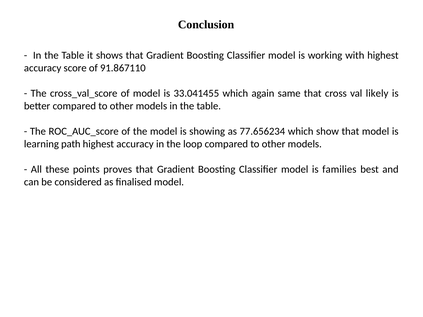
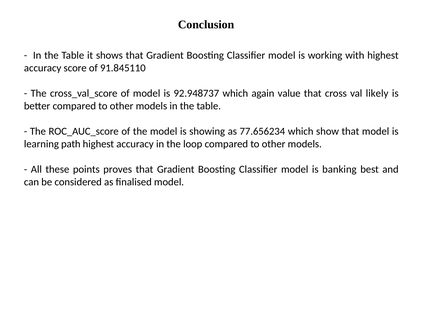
91.867110: 91.867110 -> 91.845110 (123, 68)
33.041455: 33.041455 -> 92.948737 (196, 93)
same: same -> value (289, 93)
families: families -> banking (339, 170)
